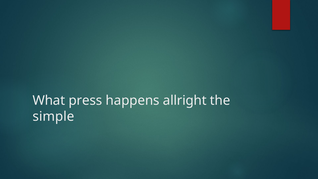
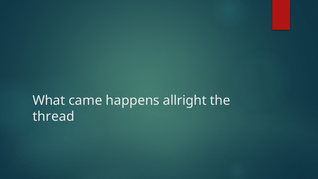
press: press -> came (85, 100)
simple: simple -> thread (54, 116)
